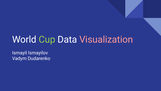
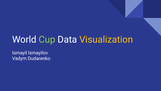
Visualization colour: pink -> yellow (106, 39)
